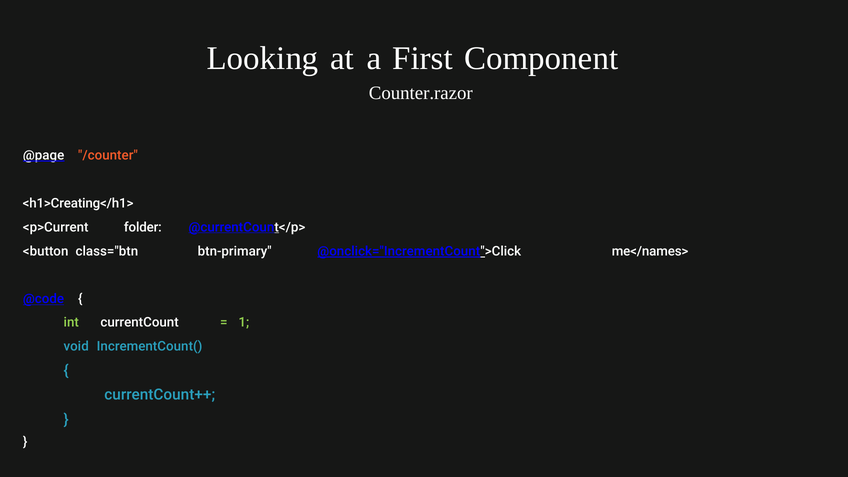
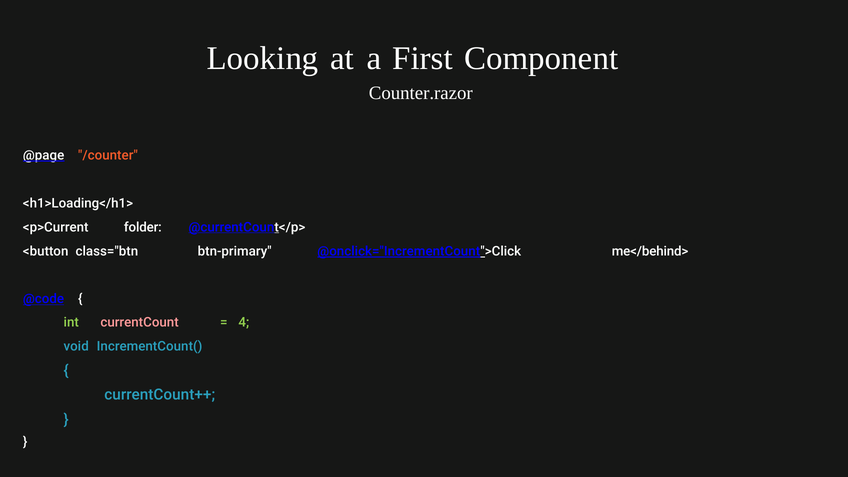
<h1>Creating</h1>: <h1>Creating</h1> -> <h1>Loading</h1> (78, 204)
me</names>: me</names> -> me</behind> (650, 251)
currentCount colour: white -> pink (140, 323)
1: 1 -> 4 (244, 323)
